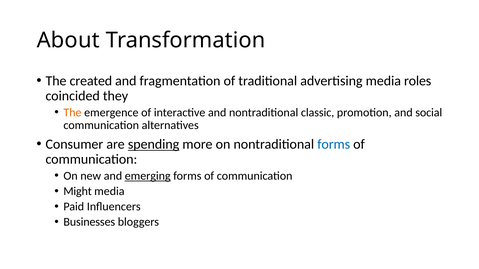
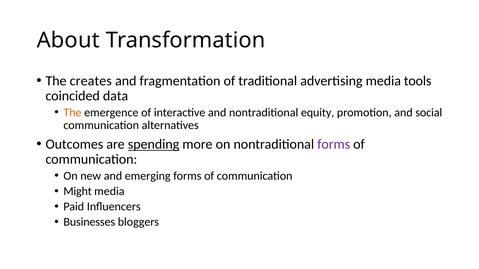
created: created -> creates (91, 81)
roles: roles -> tools (418, 81)
they: they -> data (116, 96)
classic: classic -> equity (318, 113)
Consumer: Consumer -> Outcomes (74, 145)
forms colour: blue -> purple (334, 145)
emerging underline: present -> none (148, 176)
